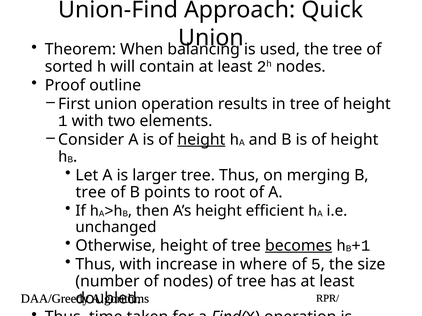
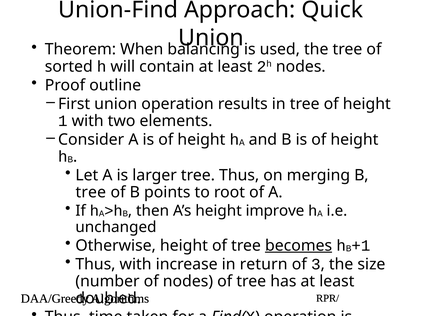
height underline: present -> none (201, 140)
efficient: efficient -> improve (275, 211)
where: where -> return (264, 265)
5: 5 -> 3 (316, 265)
